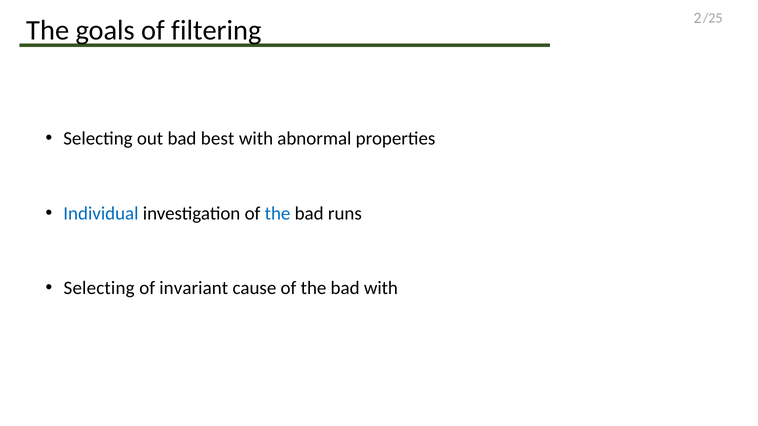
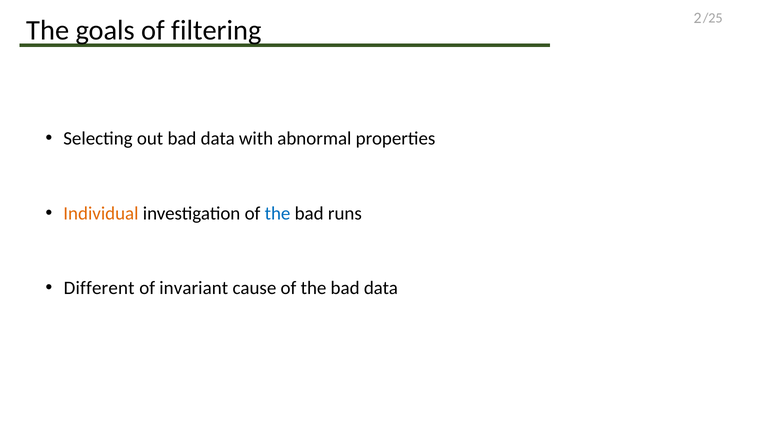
out bad best: best -> data (218, 139)
Individual colour: blue -> orange (101, 214)
Selecting: Selecting -> Different (99, 288)
the bad with: with -> data (381, 288)
